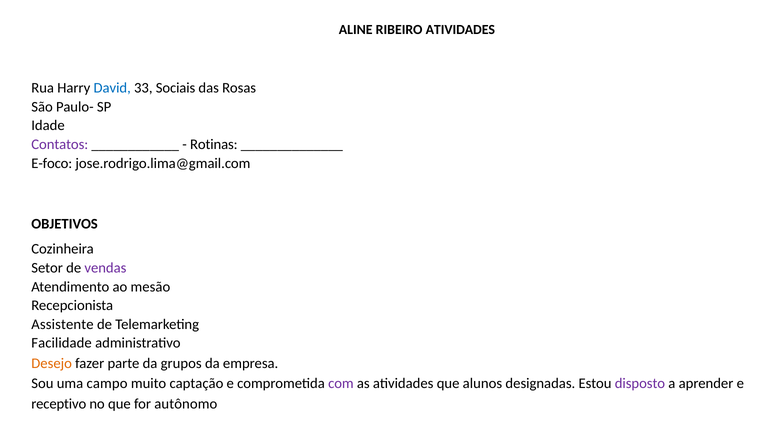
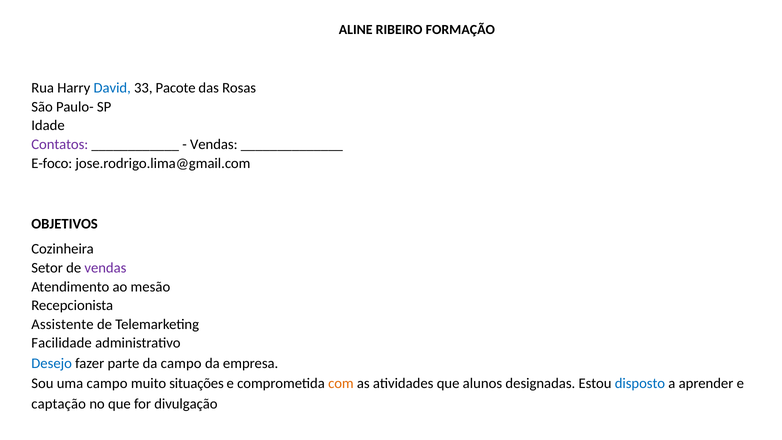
RIBEIRO ATIVIDADES: ATIVIDADES -> FORMAÇÃO (460, 30)
Sociais: Sociais -> Pacote (176, 88)
Rotinas: Rotinas -> Vendas (214, 144)
Desejo colour: orange -> blue (52, 363)
da grupos: grupos -> campo (181, 363)
captação: captação -> situações (197, 383)
com colour: purple -> orange (341, 383)
disposto colour: purple -> blue (640, 383)
receptivo: receptivo -> captação (59, 404)
autônomo: autônomo -> divulgação (186, 404)
